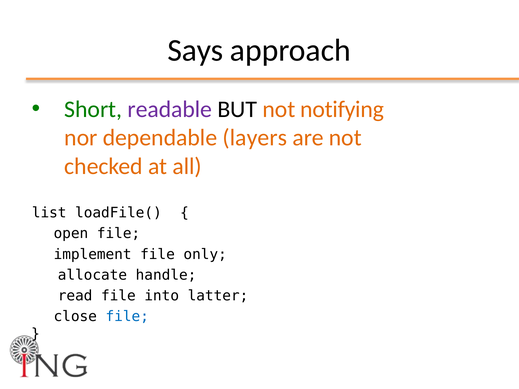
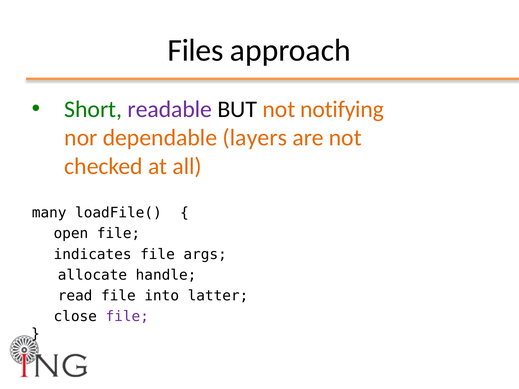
Says: Says -> Files (195, 50)
list: list -> many (49, 213)
implement: implement -> indicates (93, 254)
only: only -> args (205, 254)
file colour: blue -> purple (127, 317)
